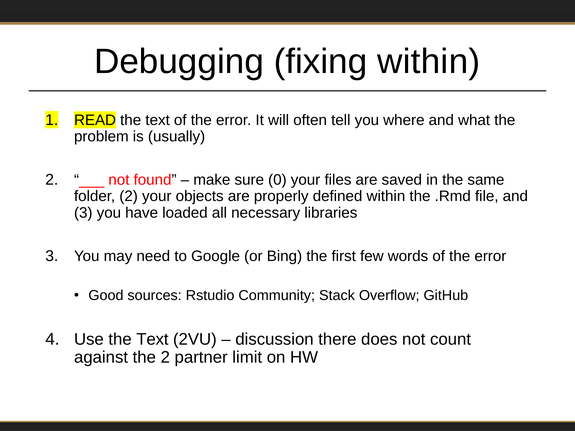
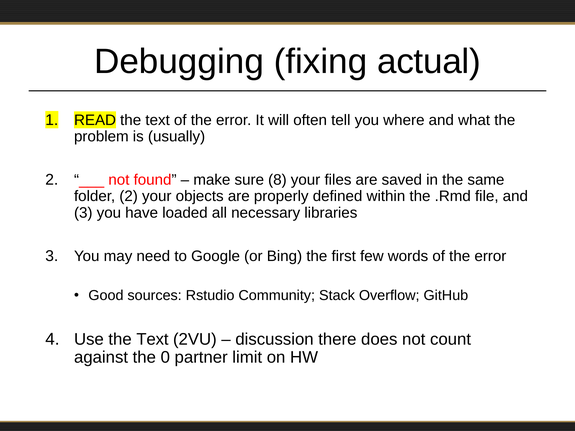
fixing within: within -> actual (429, 62)
0: 0 -> 8 (277, 180)
the 2: 2 -> 0 (165, 358)
